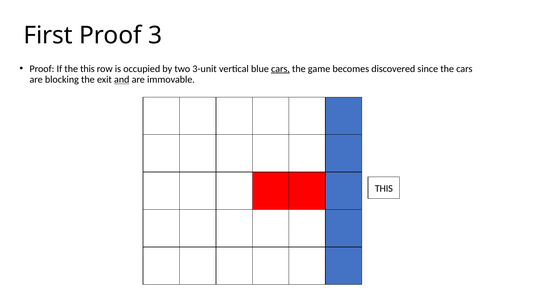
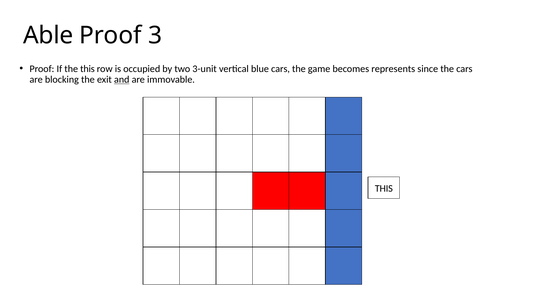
First: First -> Able (48, 35)
cars underline: present -> none (280, 69)
discovered: discovered -> represents (393, 69)
